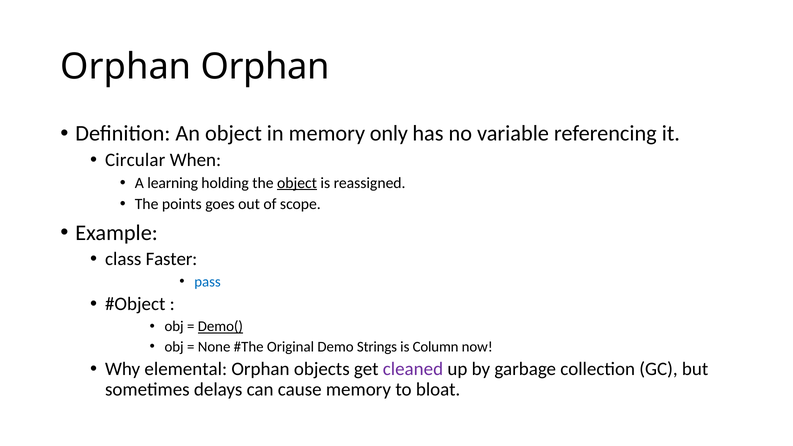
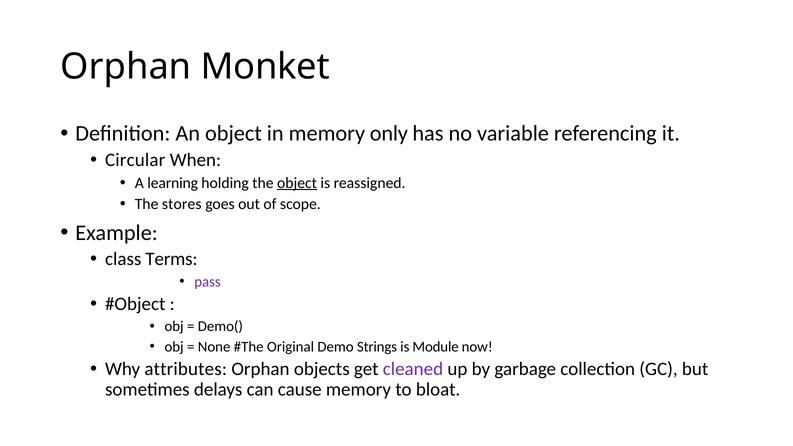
Orphan Orphan: Orphan -> Monket (265, 67)
points: points -> stores (182, 204)
Faster: Faster -> Terms (171, 259)
pass colour: blue -> purple (208, 282)
Demo( underline: present -> none (220, 327)
Column: Column -> Module (436, 347)
elemental: elemental -> attributes (186, 369)
